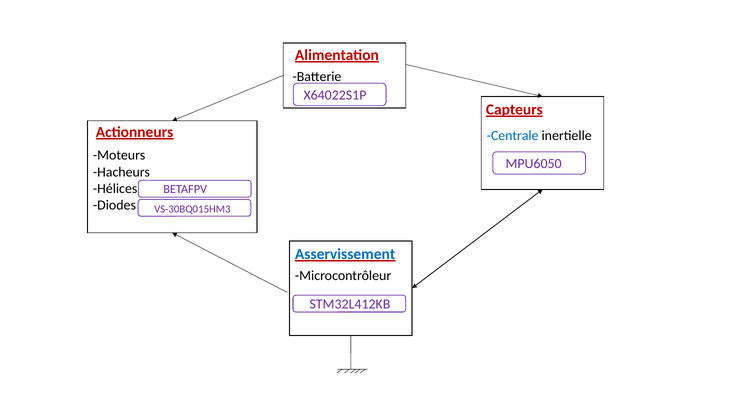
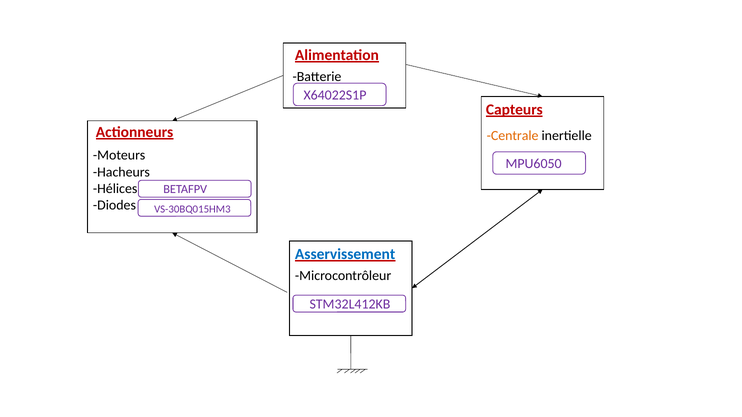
Centrale colour: blue -> orange (513, 136)
